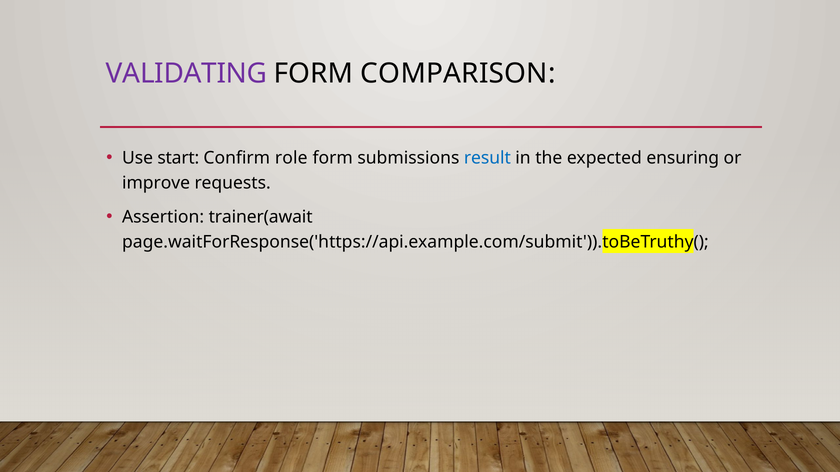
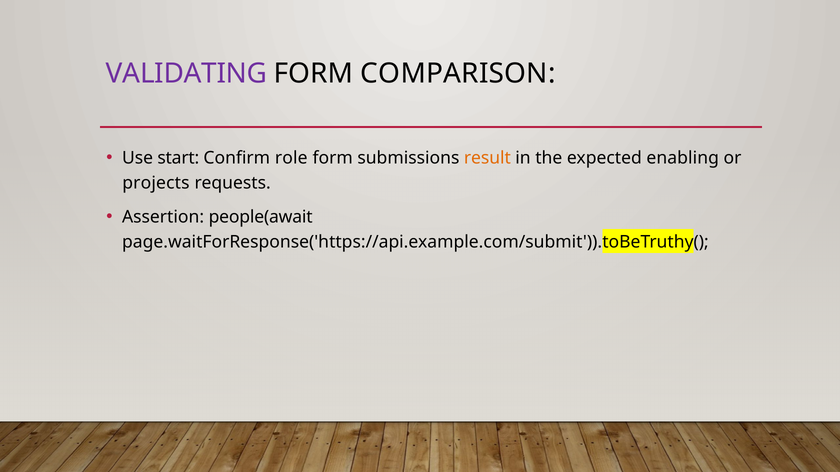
result colour: blue -> orange (487, 158)
ensuring: ensuring -> enabling (683, 158)
improve: improve -> projects (156, 183)
trainer(await: trainer(await -> people(await (261, 217)
